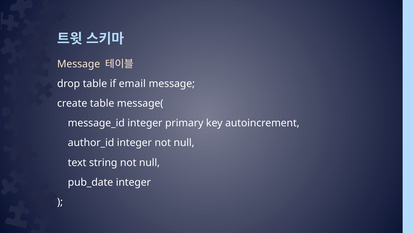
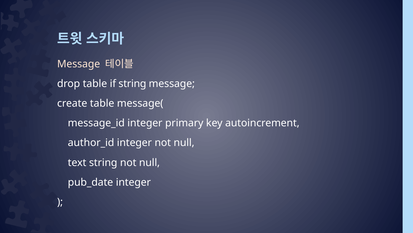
if email: email -> string (132, 84)
